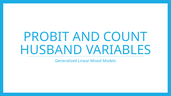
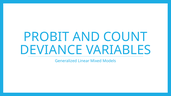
HUSBAND: HUSBAND -> DEVIANCE (51, 50)
